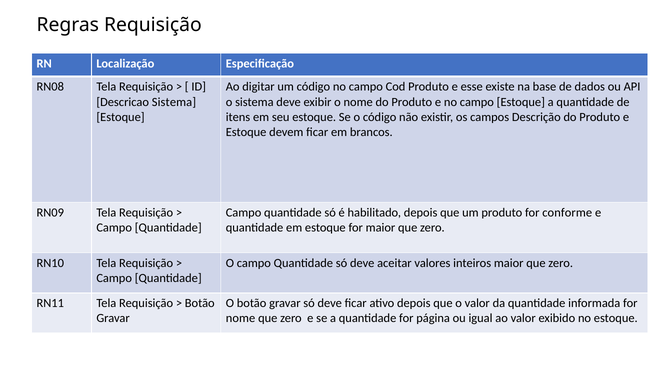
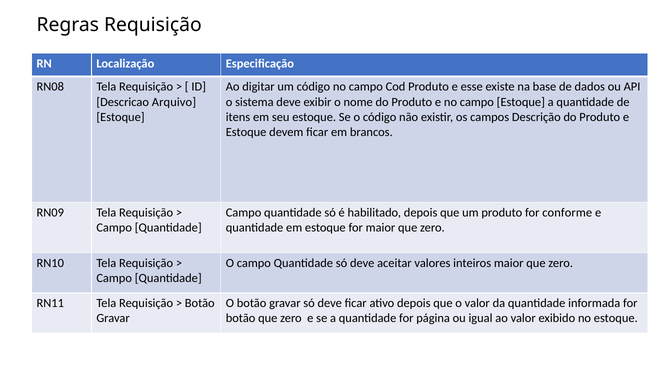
Descricao Sistema: Sistema -> Arquivo (174, 102)
nome: nome -> botão (241, 318)
